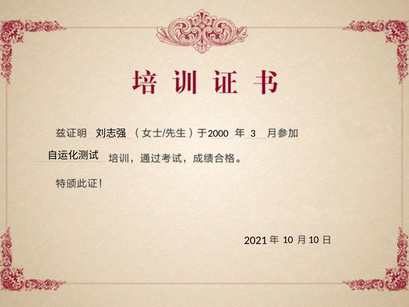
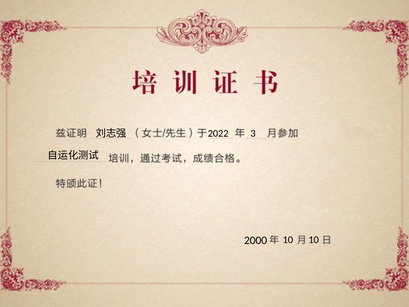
2000: 2000 -> 2022 (218, 133)
2021: 2021 -> 2000 (256, 240)
